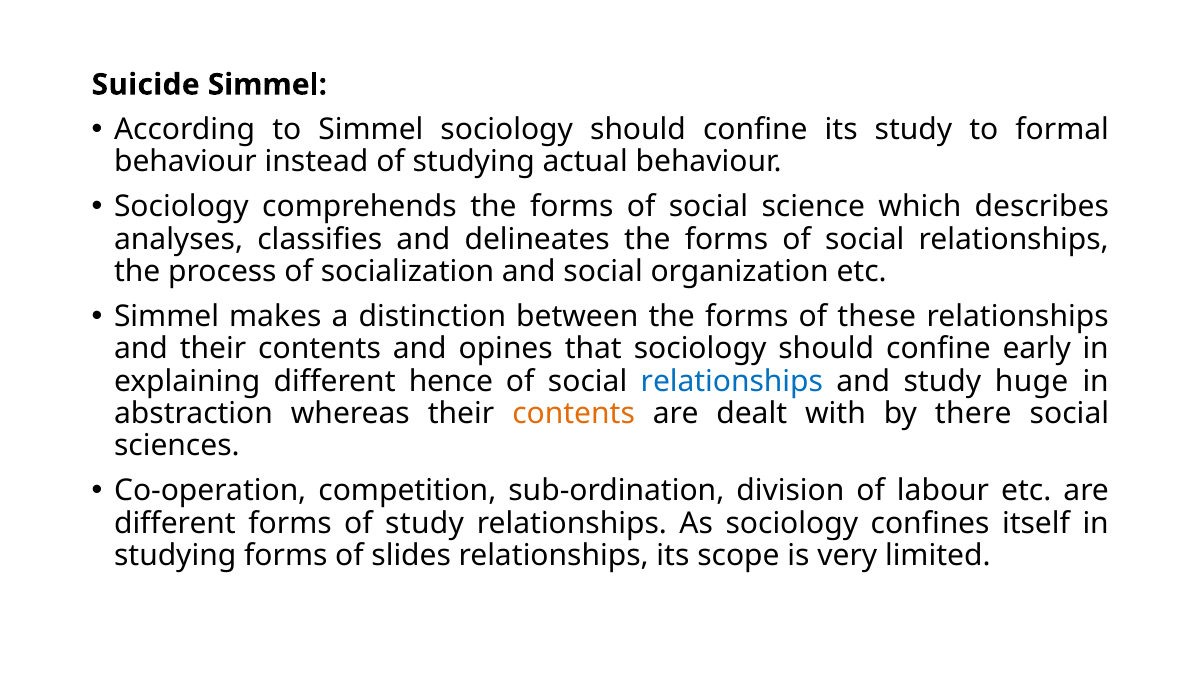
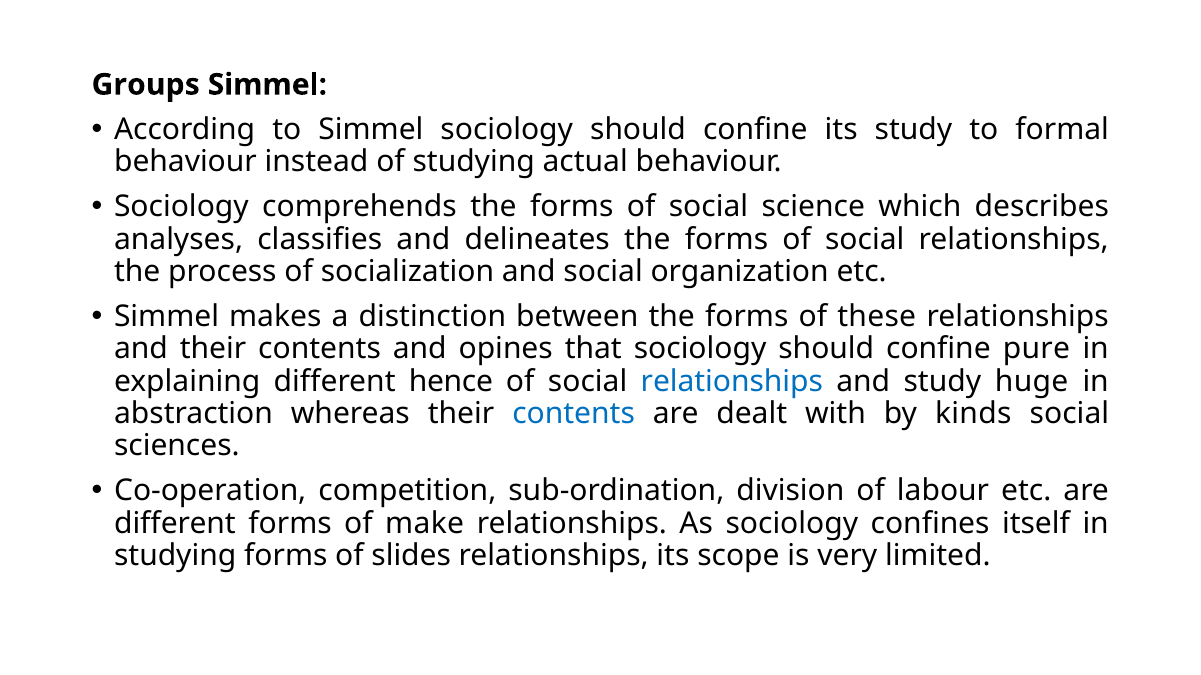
Suicide: Suicide -> Groups (146, 85)
early: early -> pure (1036, 349)
contents colour: orange -> blue (574, 414)
there: there -> kinds (973, 414)
of study: study -> make (425, 524)
